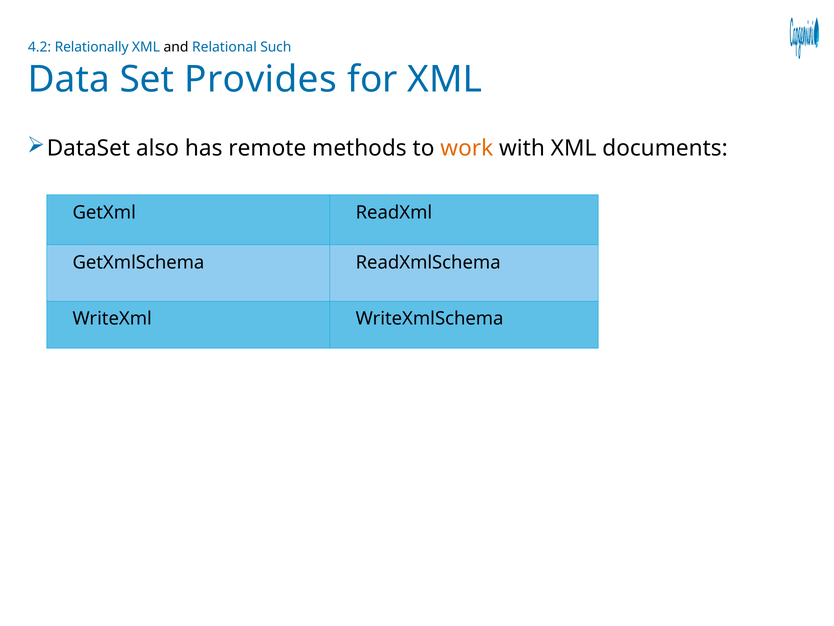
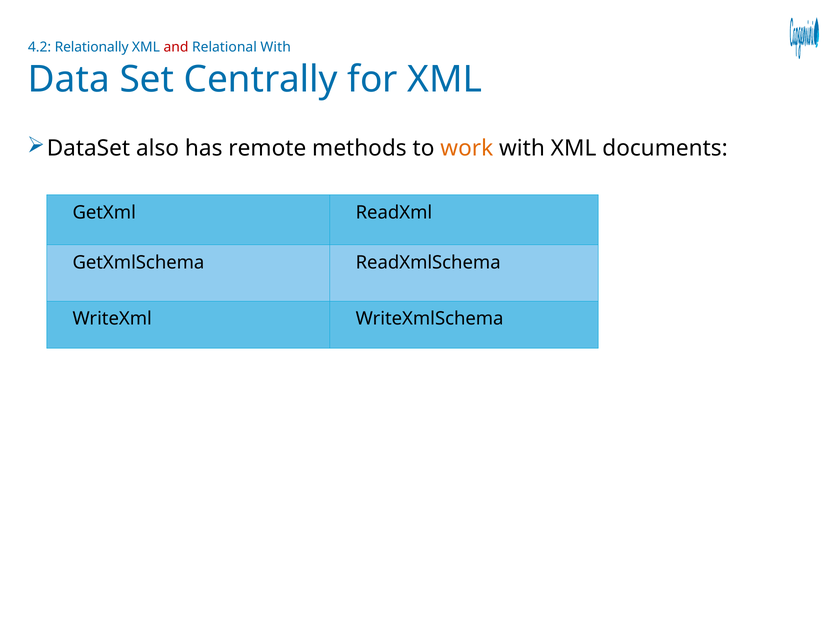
and colour: black -> red (176, 47)
Relational Such: Such -> With (276, 47)
Provides: Provides -> Centrally (261, 79)
